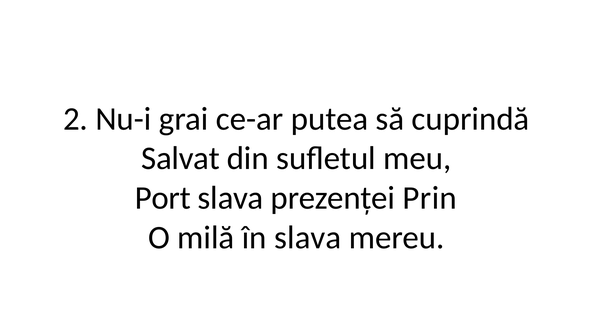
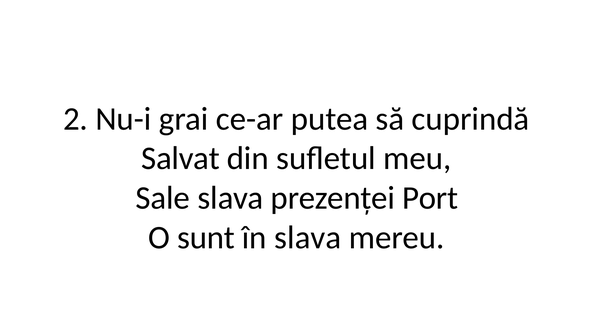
Port: Port -> Sale (163, 198)
Prin: Prin -> Port (430, 198)
milă: milă -> sunt (206, 237)
